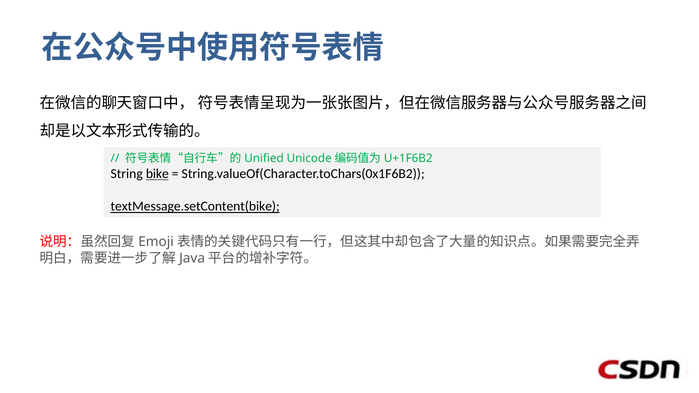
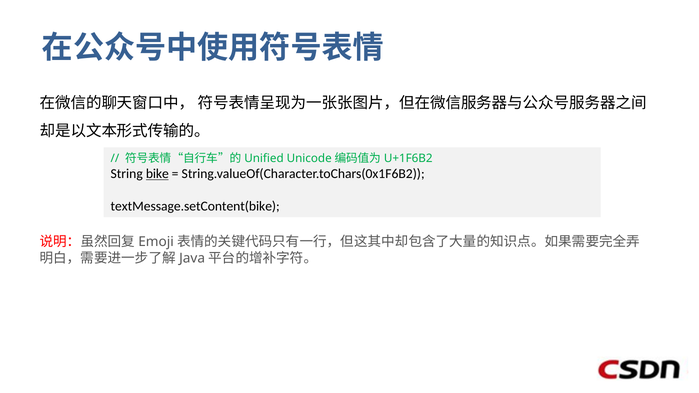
textMessage.setContent(bike underline: present -> none (195, 207)
